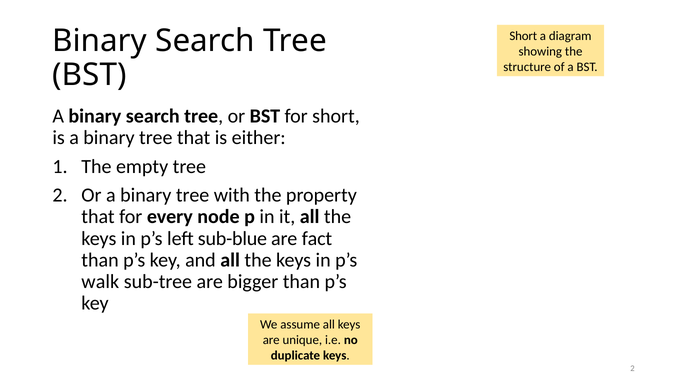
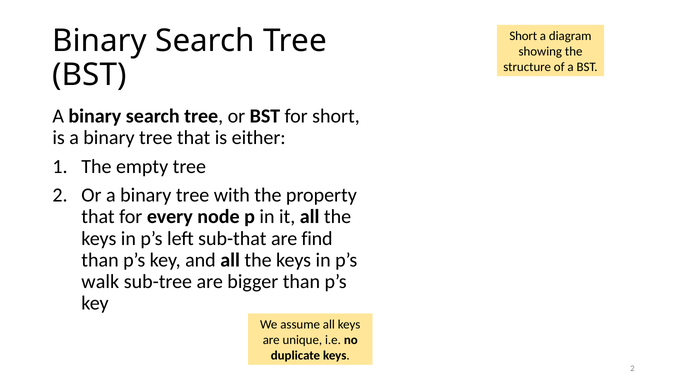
sub-blue: sub-blue -> sub-that (232, 239)
fact: fact -> find (317, 239)
